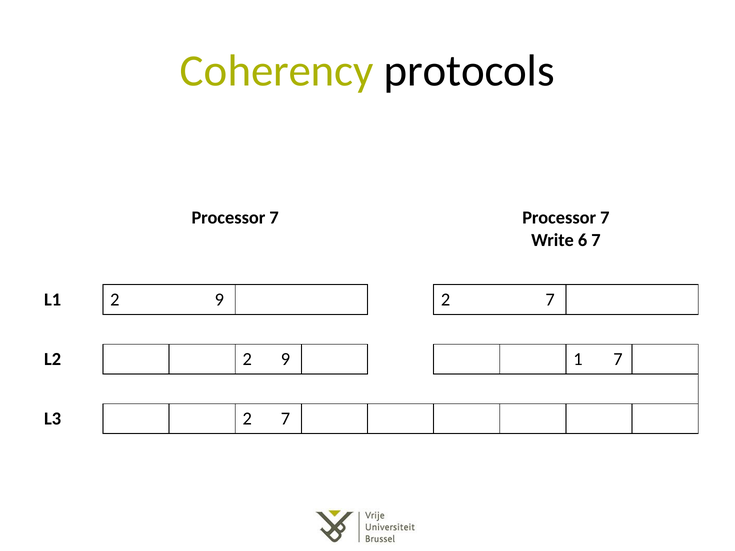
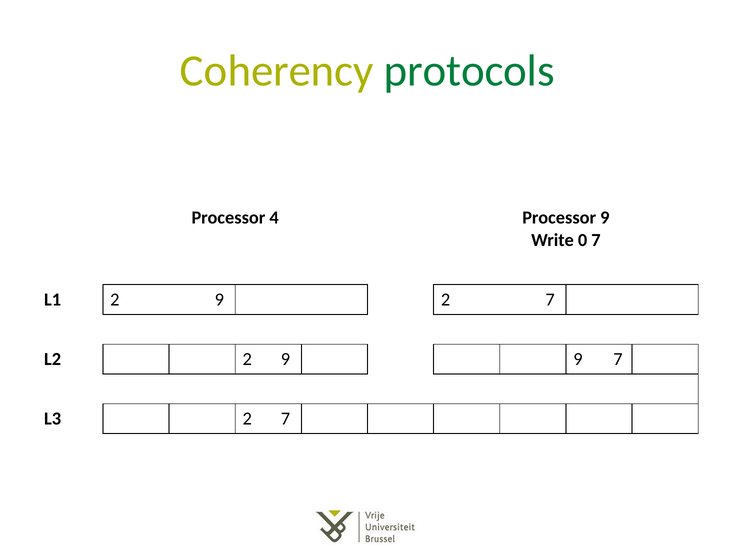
protocols colour: black -> green (469, 71)
7: 7 -> 4 (274, 218)
7: 7 -> 9 (605, 218)
6: 6 -> 0 (583, 240)
9 1: 1 -> 9 (578, 359)
